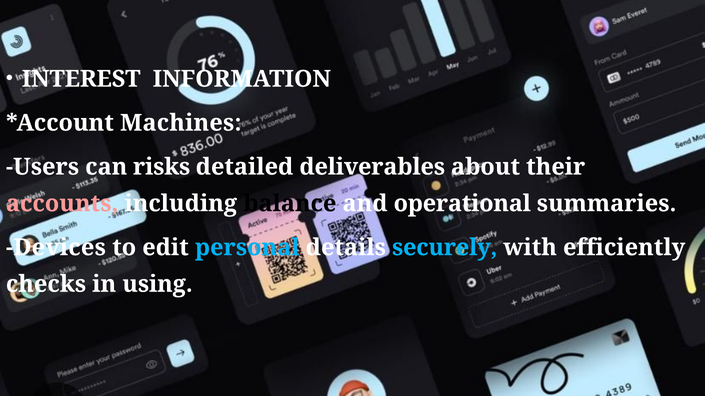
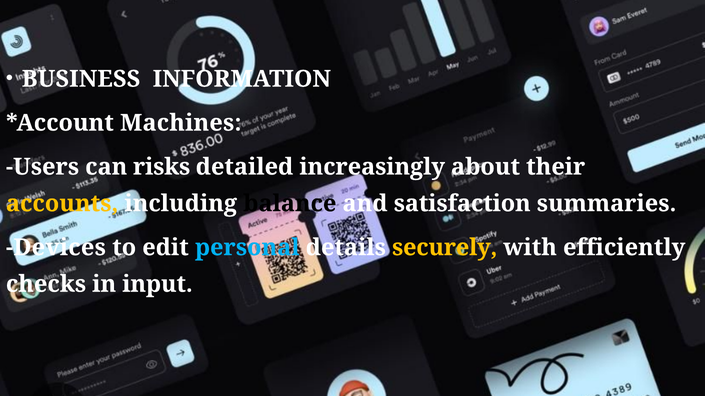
INTEREST: INTEREST -> BUSINESS (81, 79)
deliverables: deliverables -> increasingly (372, 167)
accounts colour: pink -> yellow (62, 204)
operational: operational -> satisfaction (462, 204)
securely colour: light blue -> yellow (445, 248)
using: using -> input (157, 284)
